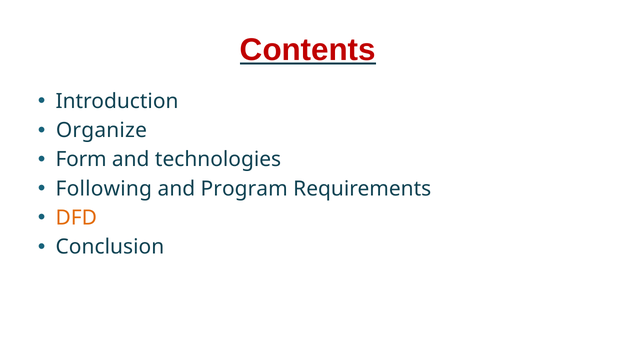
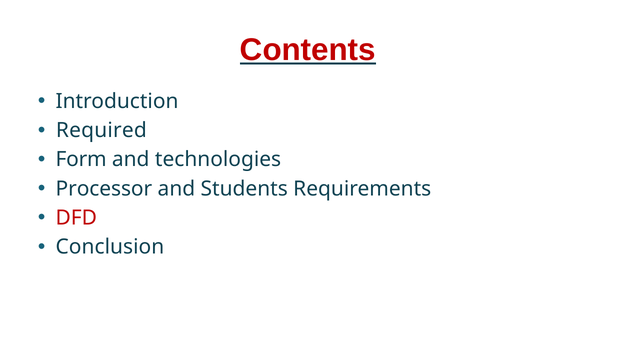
Organize: Organize -> Required (101, 130)
Following: Following -> Processor (104, 189)
Program: Program -> Students (244, 189)
DFD colour: orange -> red (76, 218)
